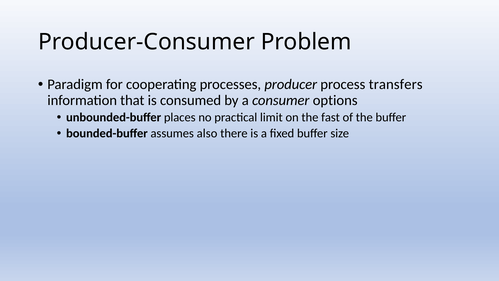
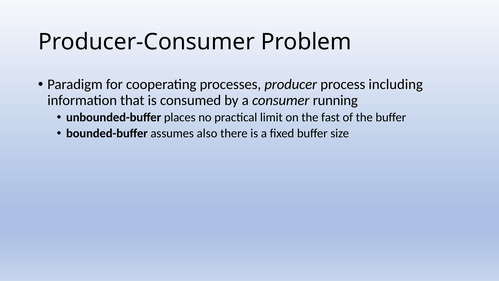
transfers: transfers -> including (396, 84)
options: options -> running (335, 100)
